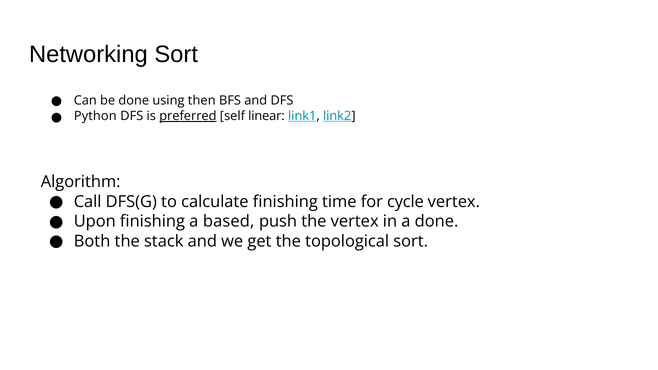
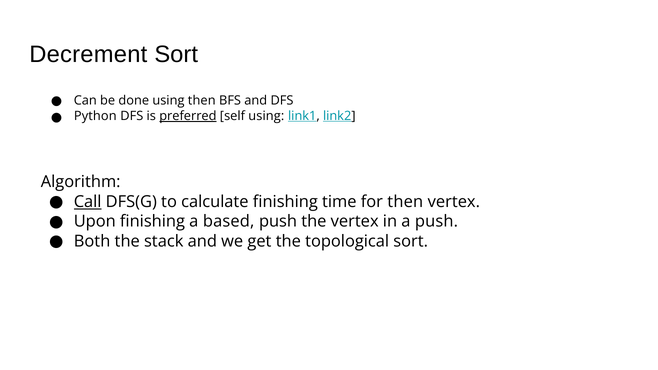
Networking: Networking -> Decrement (88, 54)
self linear: linear -> using (266, 116)
Call underline: none -> present (88, 202)
for cycle: cycle -> then (405, 202)
a done: done -> push (436, 222)
